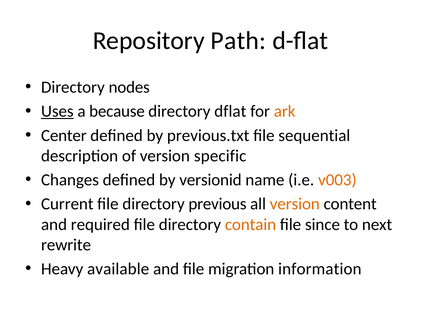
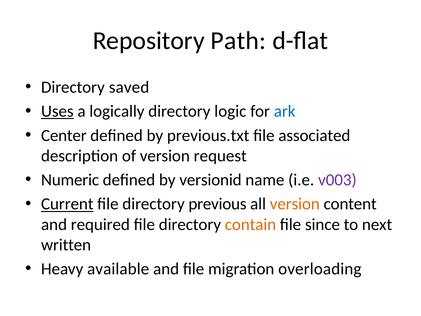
nodes: nodes -> saved (129, 87)
because: because -> logically (117, 111)
dflat: dflat -> logic (230, 111)
ark colour: orange -> blue (285, 111)
sequential: sequential -> associated (314, 135)
specific: specific -> request (220, 156)
Changes: Changes -> Numeric (70, 180)
v003 colour: orange -> purple (337, 180)
Current underline: none -> present (67, 204)
rewrite: rewrite -> written (66, 245)
information: information -> overloading (320, 269)
